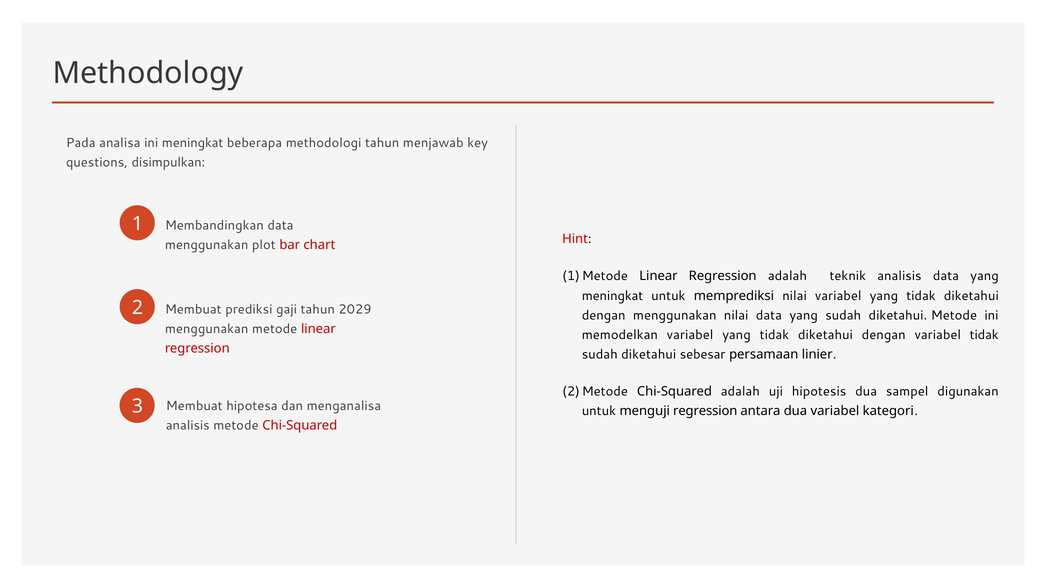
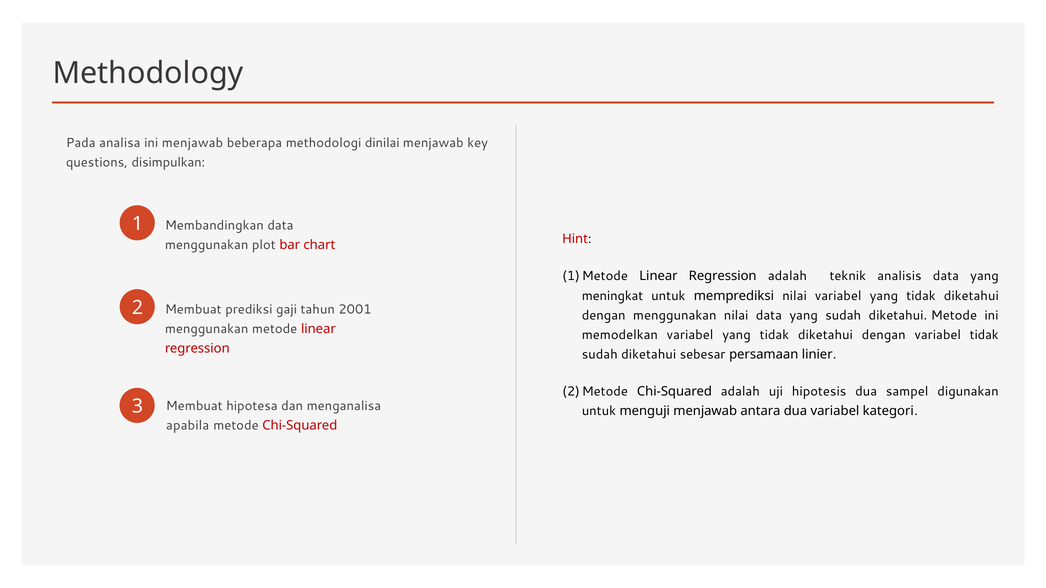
ini meningkat: meningkat -> menjawab (192, 143)
methodologi tahun: tahun -> dinilai (382, 143)
2029: 2029 -> 2001 (355, 309)
menguji regression: regression -> menjawab (705, 411)
analisis: analisis -> apabila (188, 426)
